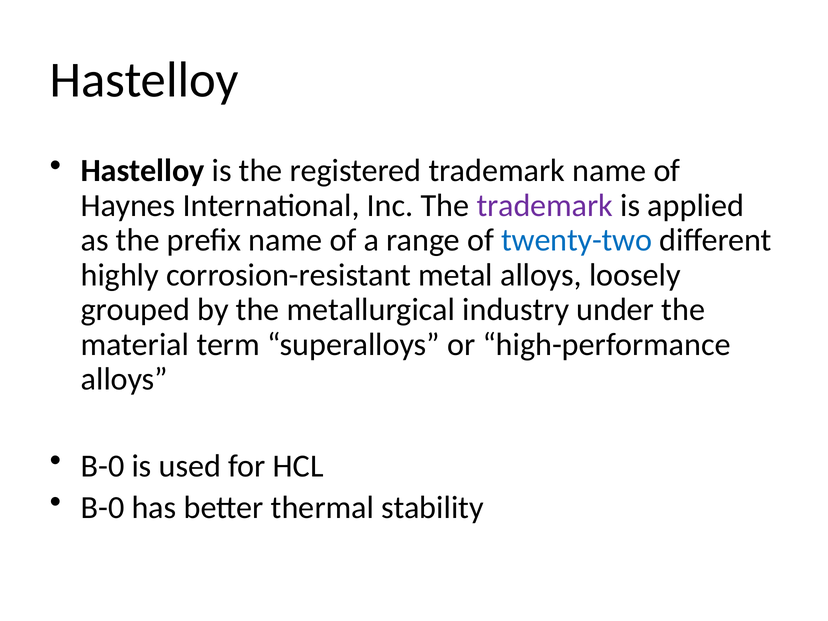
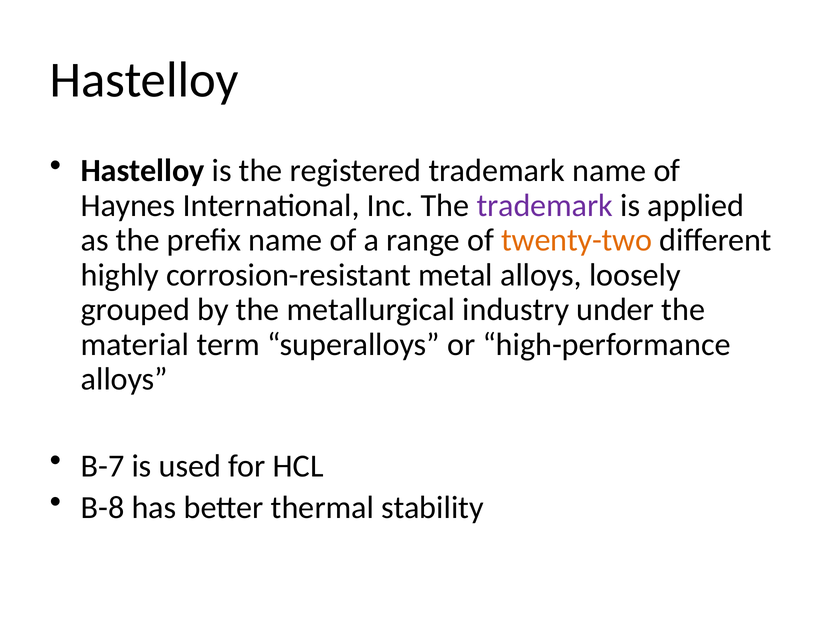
twenty-two colour: blue -> orange (577, 240)
B-0: B-0 -> B-7 (103, 466)
B-0: B-0 -> B-8 (103, 507)
